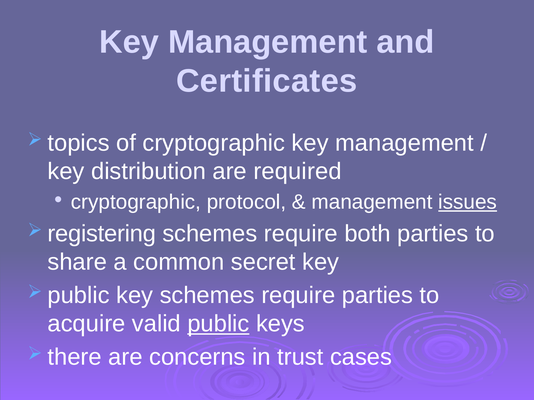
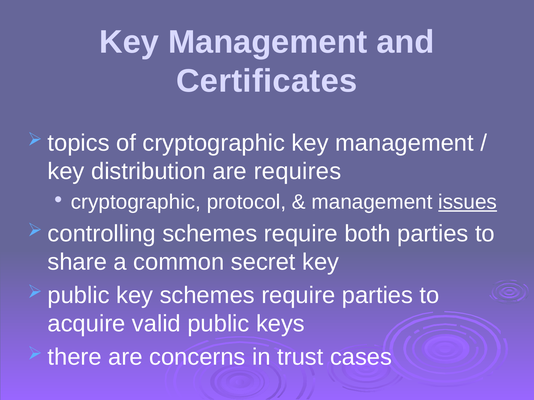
required: required -> requires (298, 172)
registering: registering -> controlling (102, 234)
public underline: present -> none (218, 324)
